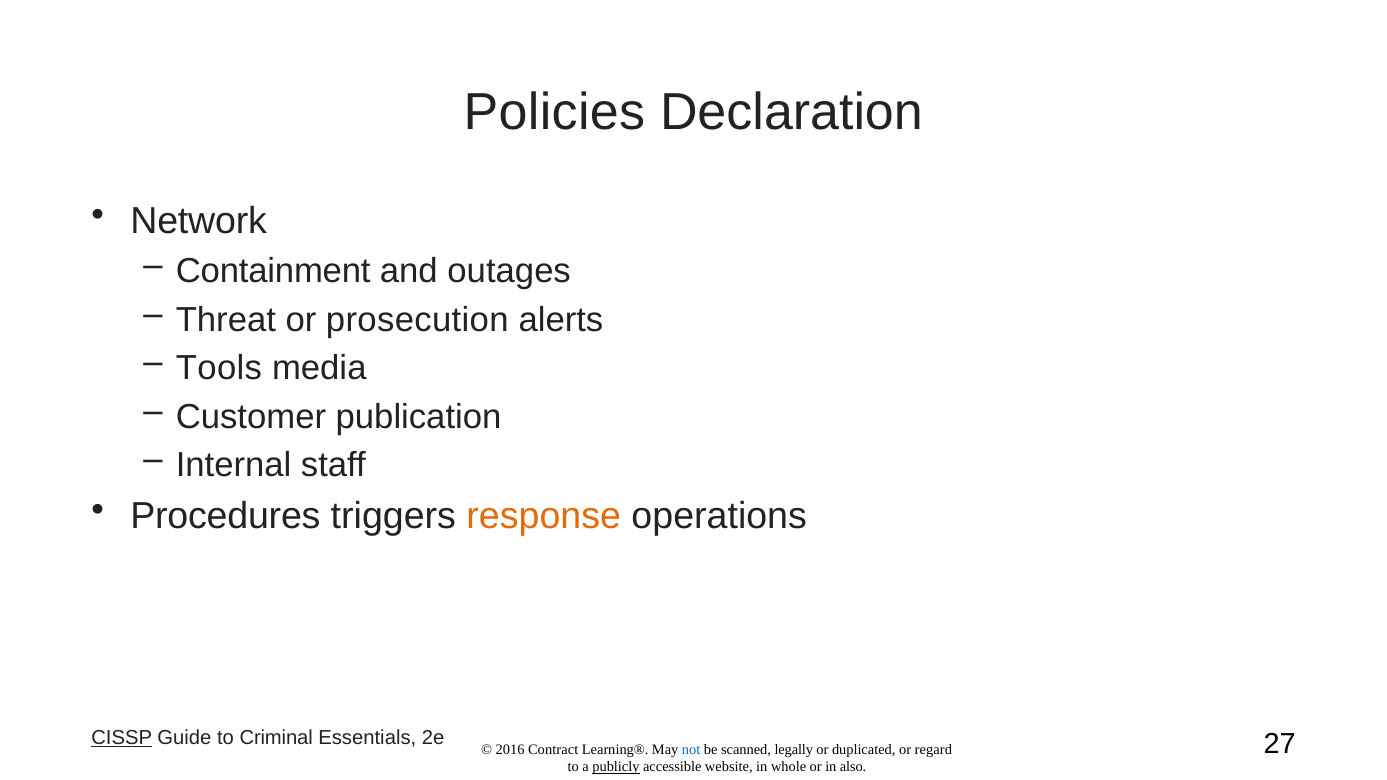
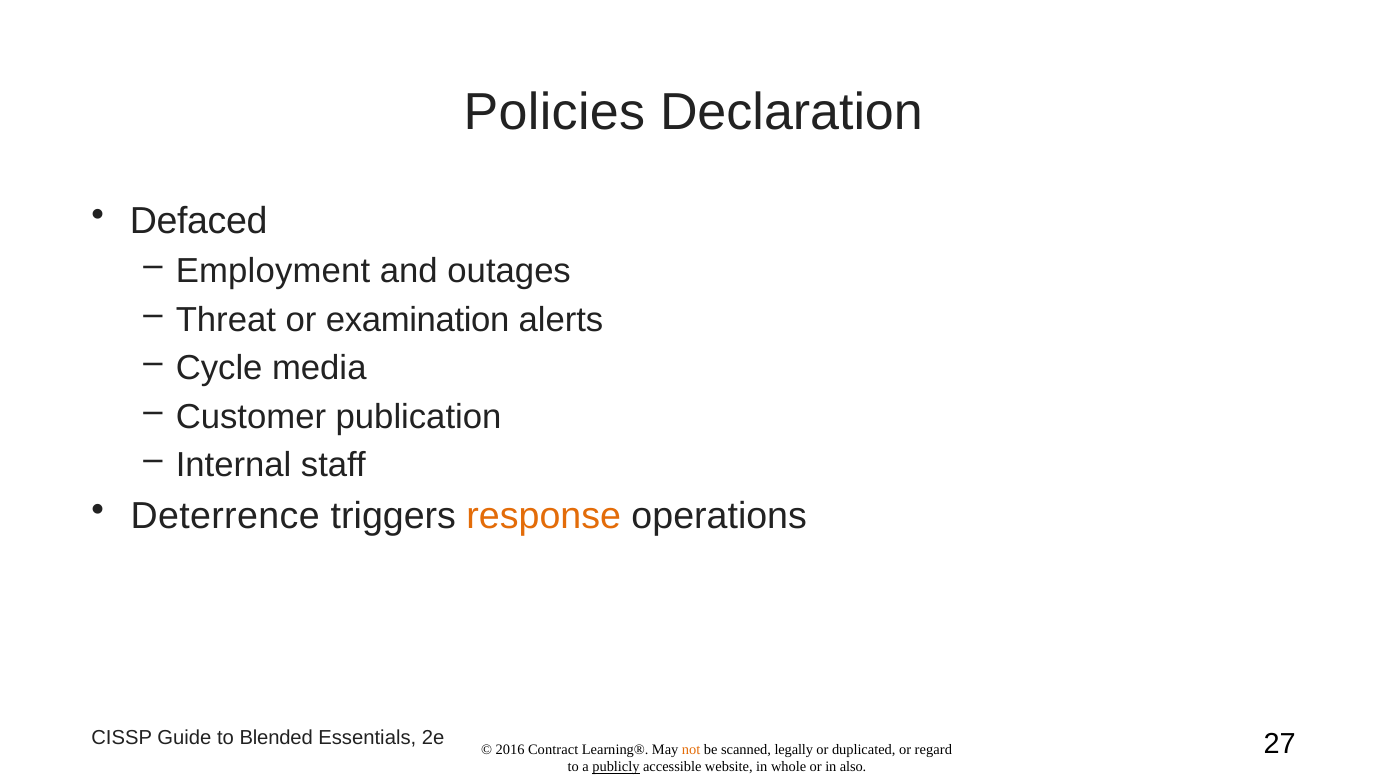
Network: Network -> Defaced (199, 221)
Containment: Containment -> Employment (273, 271)
prosecution: prosecution -> examination (418, 320)
Tools: Tools -> Cycle (219, 368)
Procedures: Procedures -> Deterrence (225, 516)
CISSP underline: present -> none (122, 738)
Criminal: Criminal -> Blended (276, 738)
not colour: blue -> orange (691, 750)
